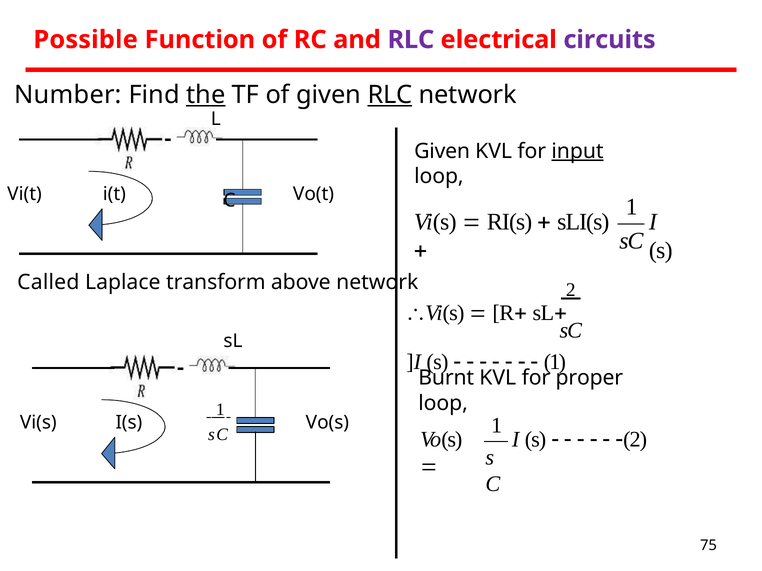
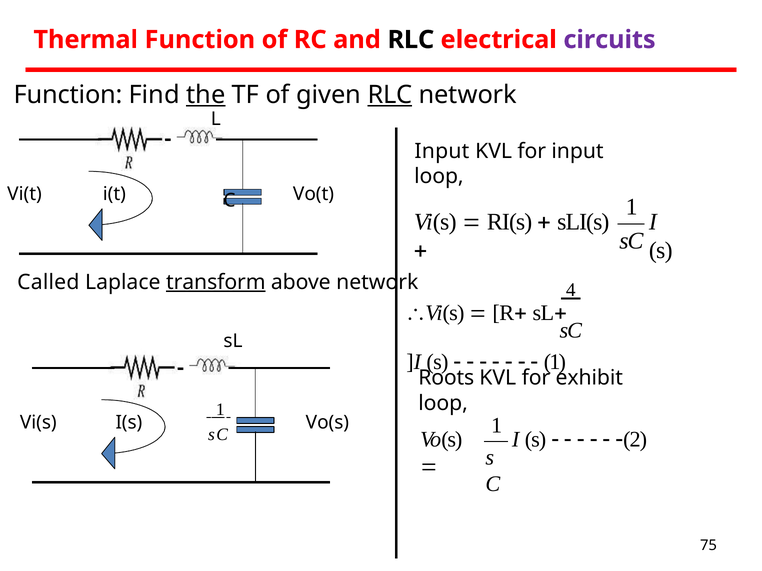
Possible: Possible -> Thermal (86, 40)
RLC colour: purple -> black (411, 40)
Number: Number -> Function (68, 95)
Given: Given -> Input (442, 151)
input underline: present -> none (578, 151)
transform underline: none -> present (216, 282)
network 2: 2 -> 4 (571, 290)
Burnt: Burnt -> Roots (446, 378)
proper: proper -> exhibit (589, 378)
